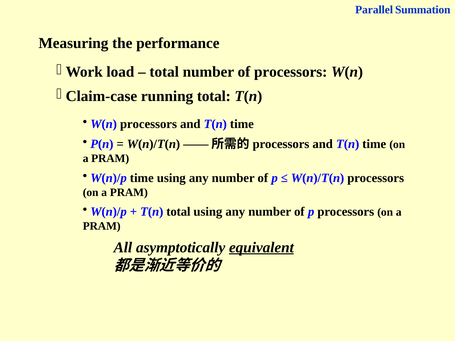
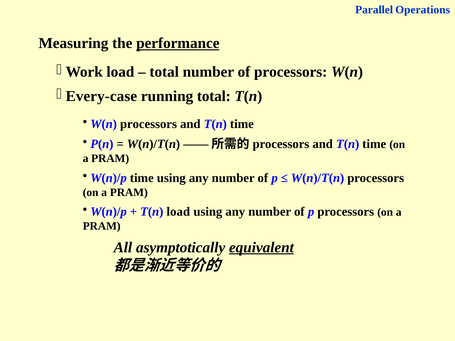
Summation: Summation -> Operations (423, 10)
performance underline: none -> present (178, 43)
Claim-case: Claim-case -> Every-case (101, 96)
T(n total: total -> load (178, 212)
